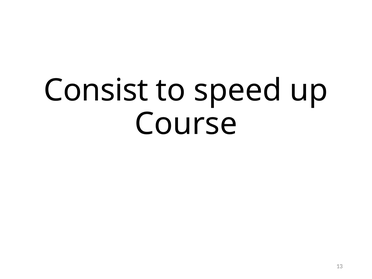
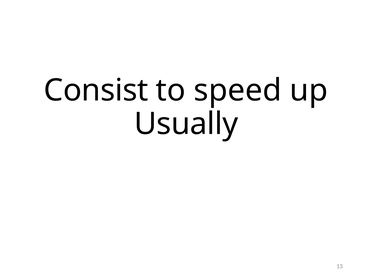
Course: Course -> Usually (186, 124)
